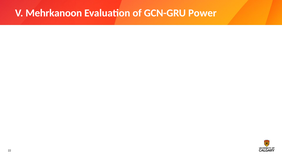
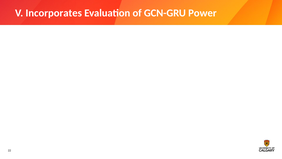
Mehrkanoon: Mehrkanoon -> Incorporates (54, 13)
